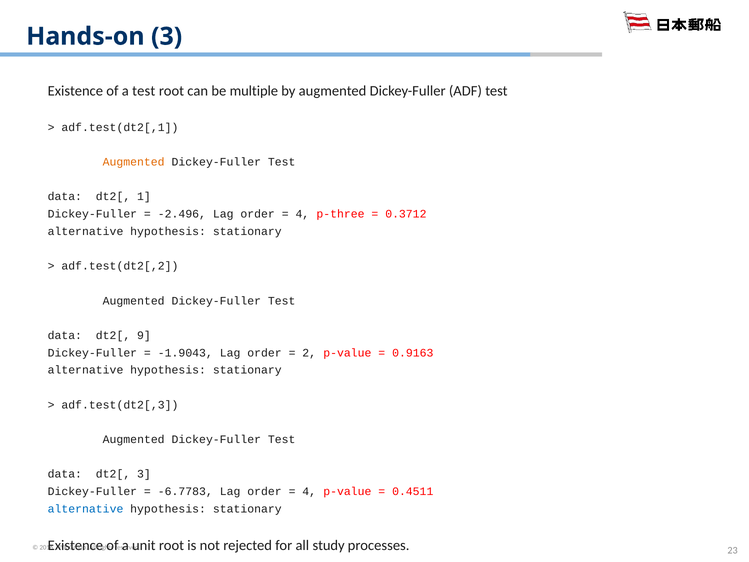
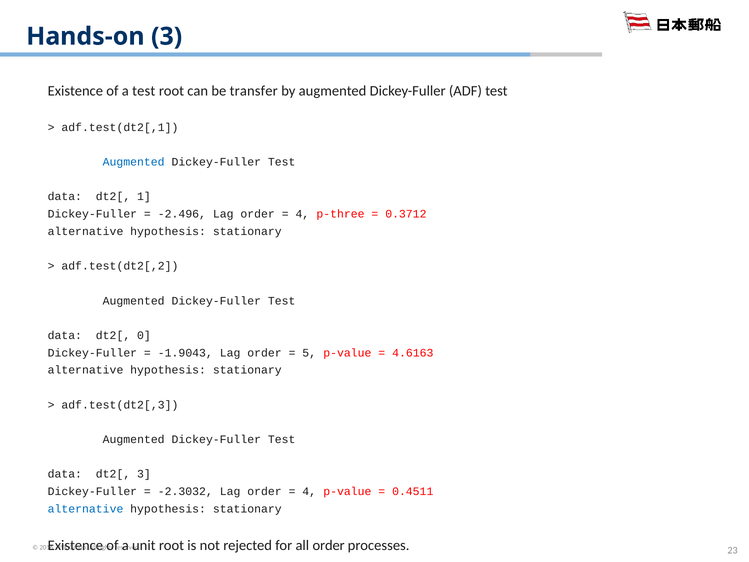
multiple: multiple -> transfer (254, 91)
Augmented colour: orange -> blue (134, 162)
9: 9 -> 0 (144, 335)
2: 2 -> 5 (309, 353)
0.9163: 0.9163 -> 4.6163 (413, 353)
-6.7783: -6.7783 -> -2.3032 (185, 491)
all study: study -> order (329, 545)
